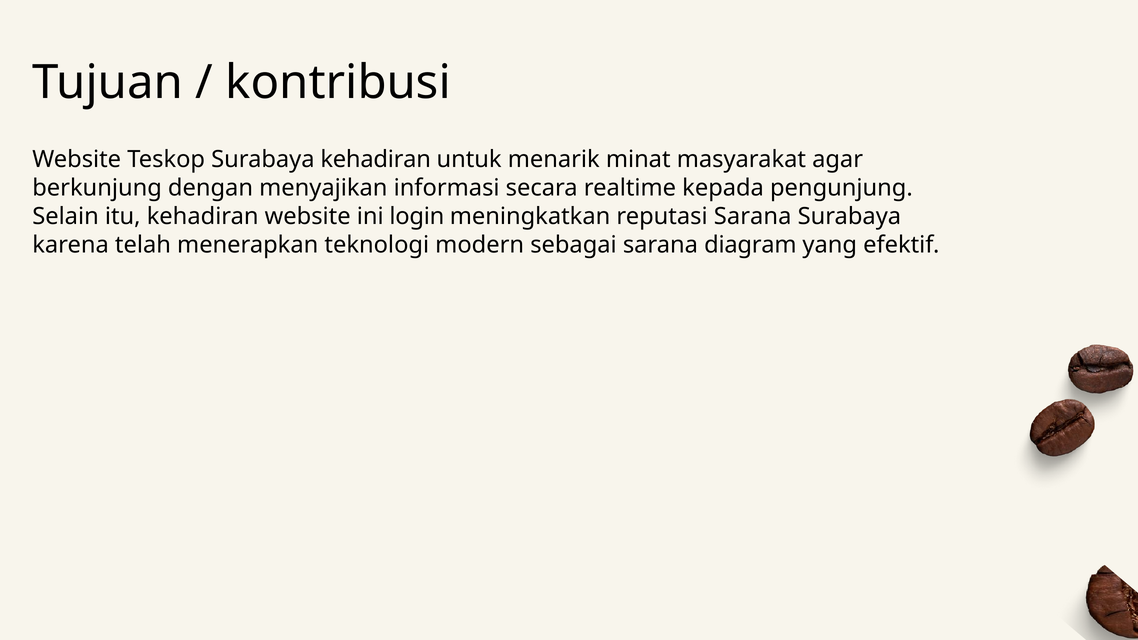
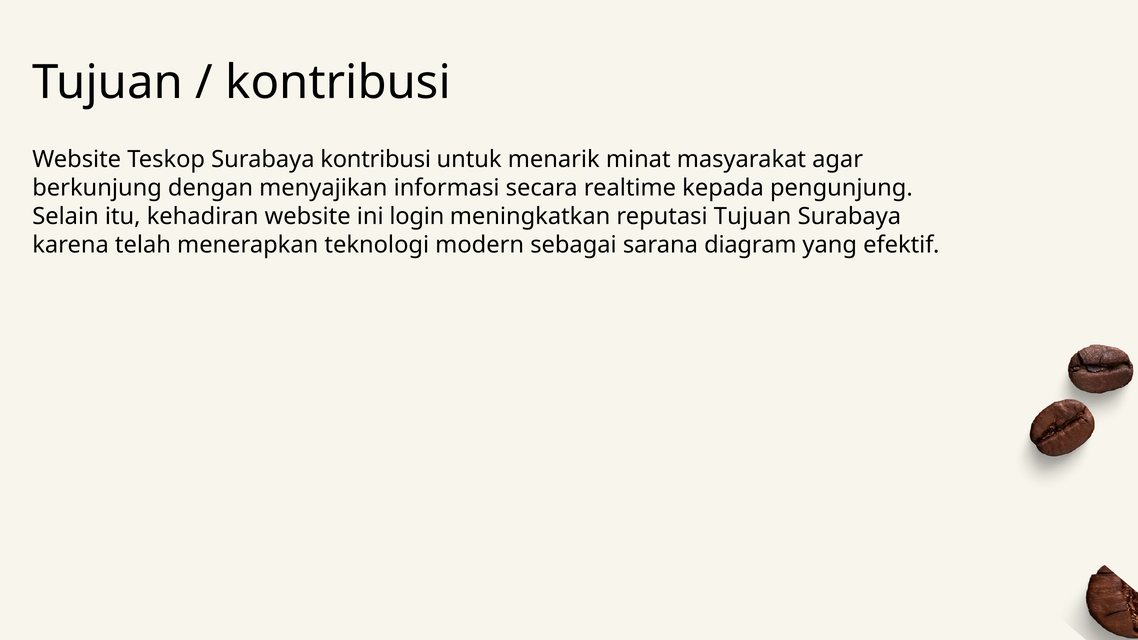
Surabaya kehadiran: kehadiran -> kontribusi (376, 160)
reputasi Sarana: Sarana -> Tujuan (753, 216)
